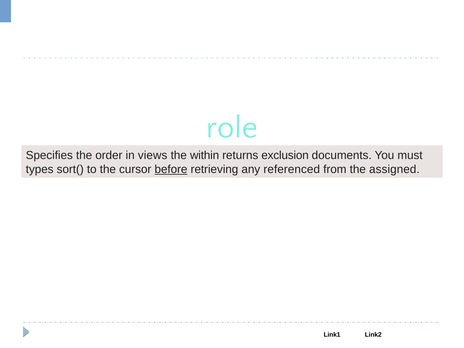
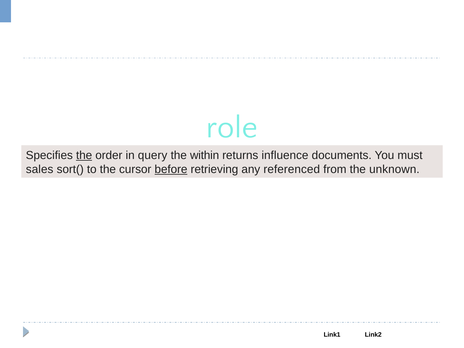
the underline: none -> present (84, 155)
views: views -> query (153, 155)
exclusion: exclusion -> influence (285, 155)
types: types -> sales (40, 169)
assigned: assigned -> unknown (394, 169)
